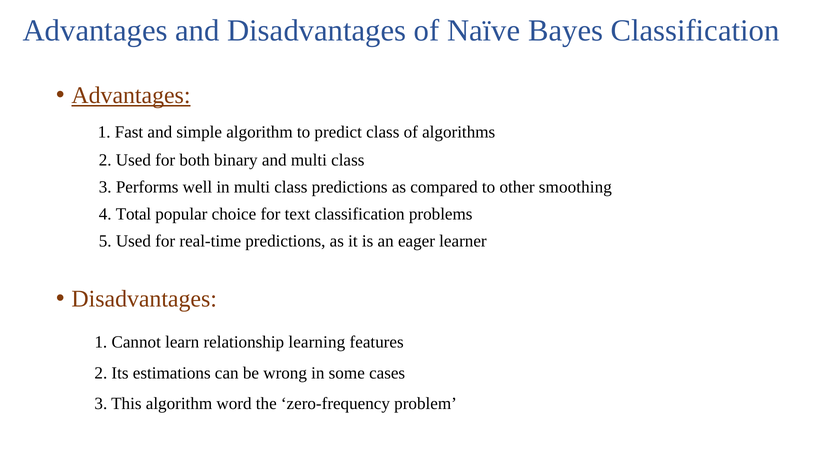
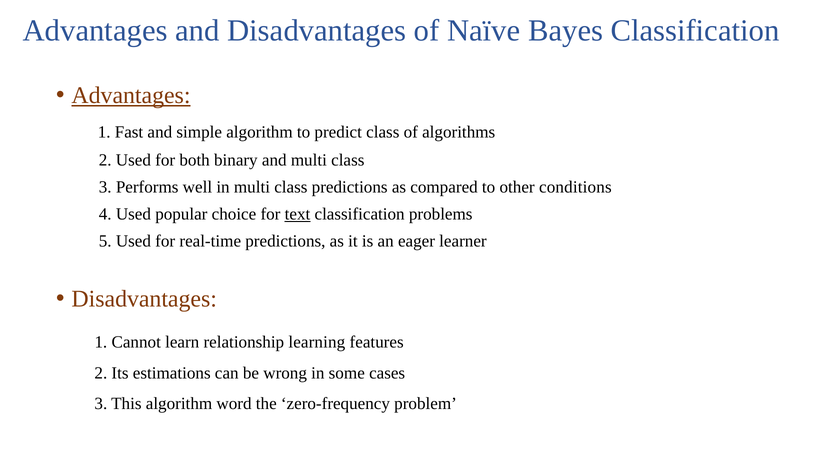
smoothing: smoothing -> conditions (575, 187)
4 Total: Total -> Used (133, 214)
text underline: none -> present (298, 214)
